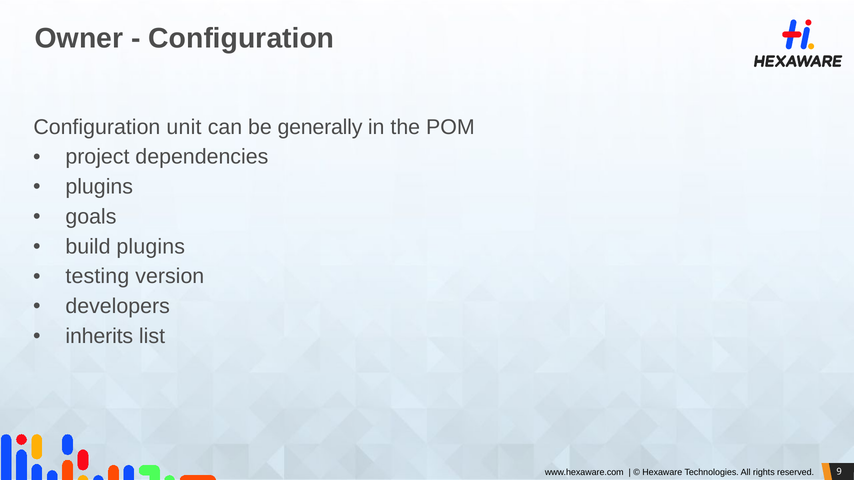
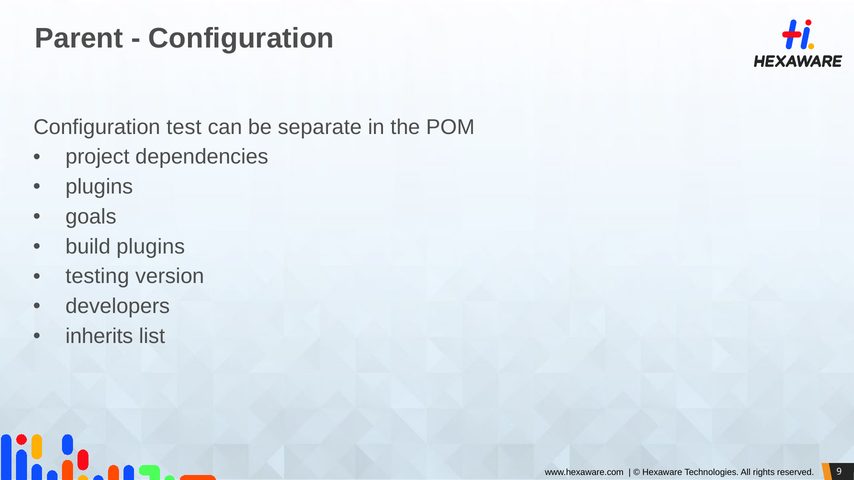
Owner: Owner -> Parent (79, 39)
unit: unit -> test (184, 127)
generally: generally -> separate (320, 127)
